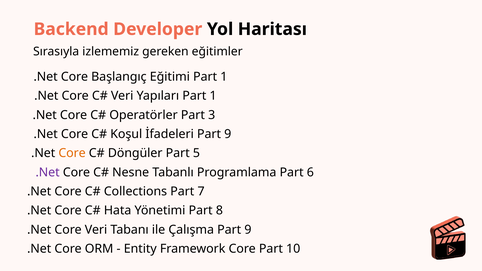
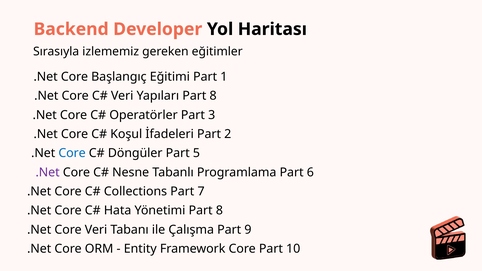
Yapıları Part 1: 1 -> 8 (213, 96)
İfadeleri Part 9: 9 -> 2 (228, 134)
Core colour: orange -> blue (72, 153)
